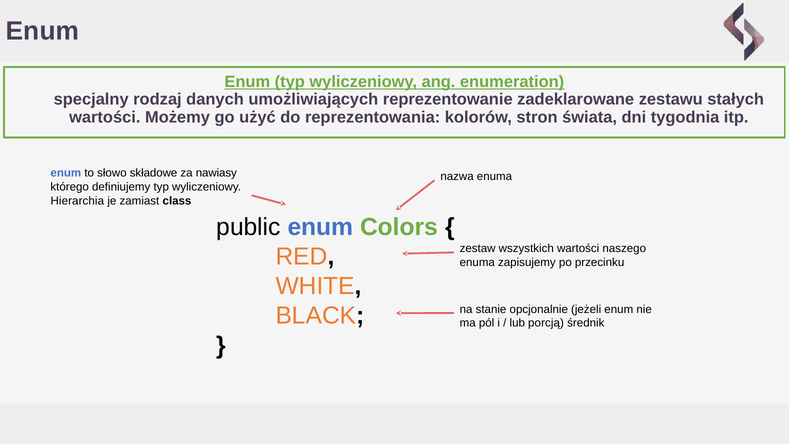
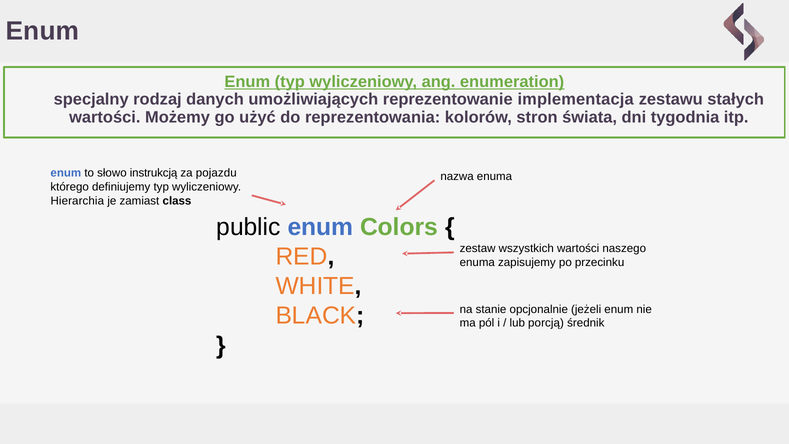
zadeklarowane: zadeklarowane -> implementacja (576, 99)
składowe: składowe -> instrukcją (154, 173)
nawiasy: nawiasy -> pojazdu (216, 173)
